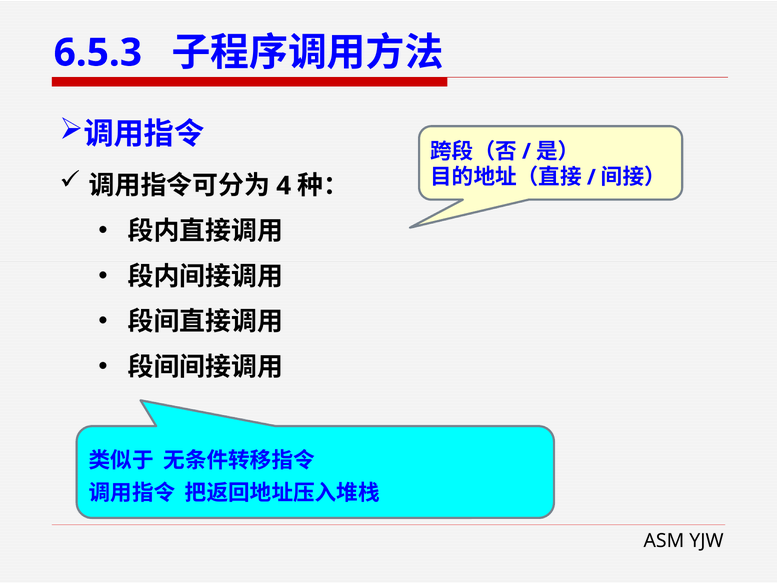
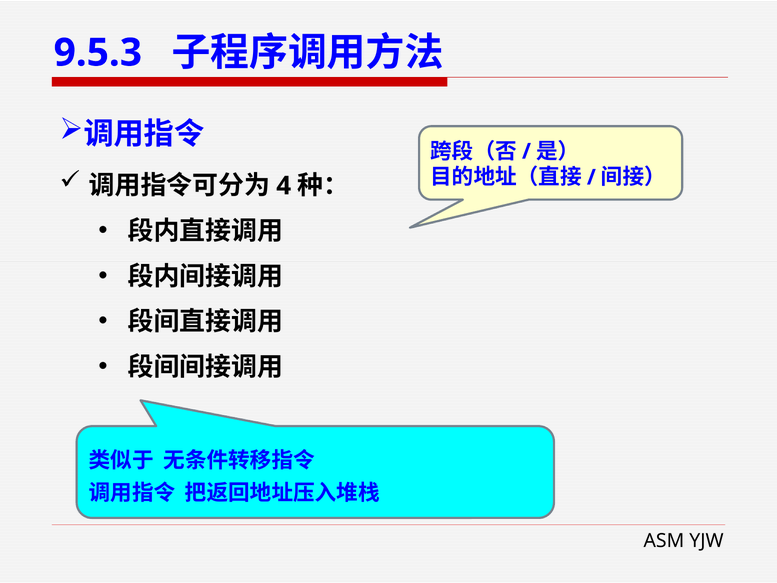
6.5.3: 6.5.3 -> 9.5.3 (98, 53)
